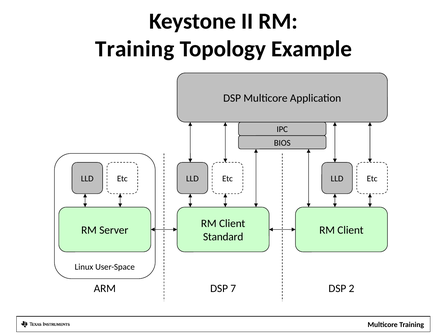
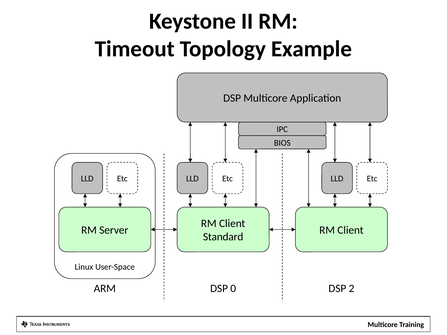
Training: Training -> Timeout (135, 49)
7: 7 -> 0 (233, 289)
